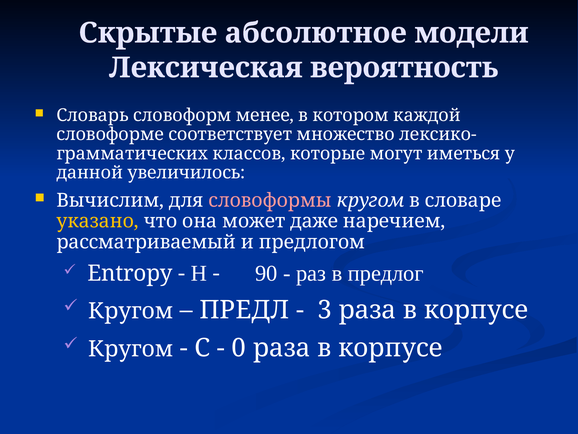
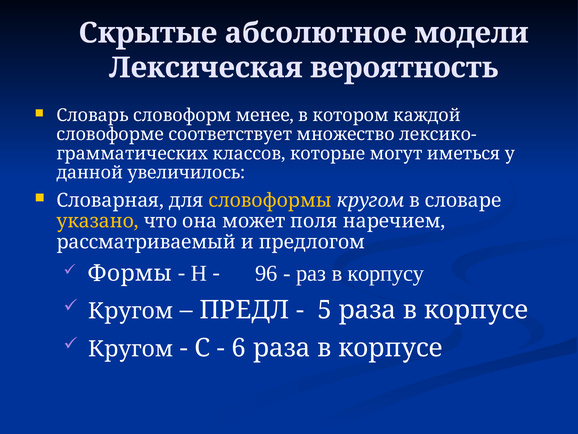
Вычислим: Вычислим -> Словарная (110, 200)
словоформы colour: pink -> yellow (270, 200)
даже: даже -> поля (314, 221)
Entropy: Entropy -> Формы (130, 273)
90: 90 -> 96 (266, 273)
предлог: предлог -> корпусу (386, 273)
3: 3 -> 5 (325, 310)
0: 0 -> 6 (239, 348)
